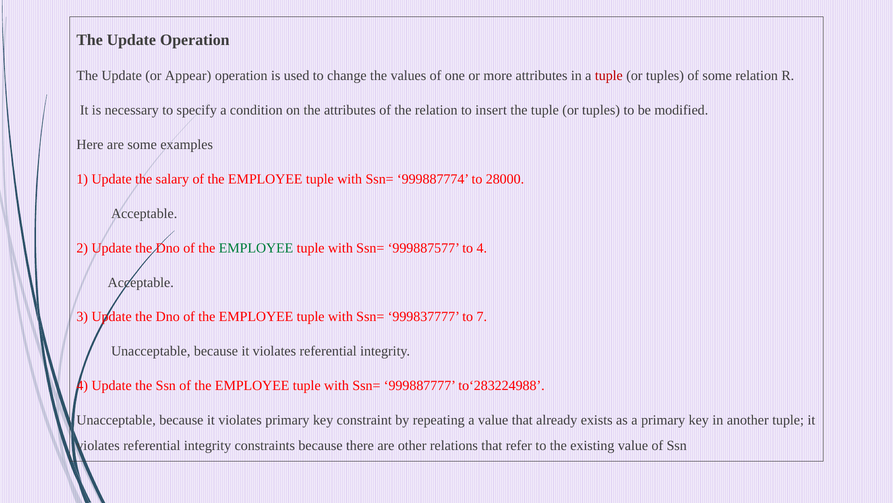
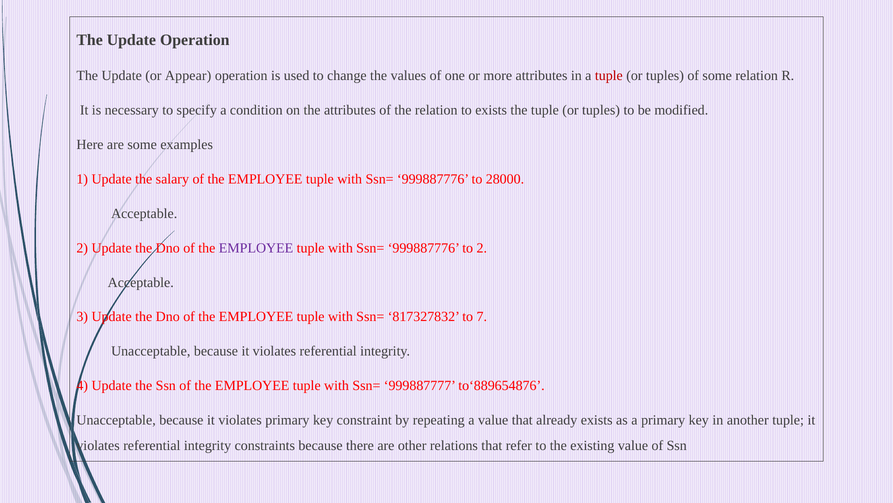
to insert: insert -> exists (491, 110)
999887774: 999887774 -> 999887776 (433, 179)
EMPLOYEE colour: green -> purple (256, 248)
999887577: 999887577 -> 999887776 (424, 248)
to 4: 4 -> 2 (482, 248)
999837777: 999837777 -> 817327832 (424, 316)
to‘283224988: to‘283224988 -> to‘889654876 (502, 385)
